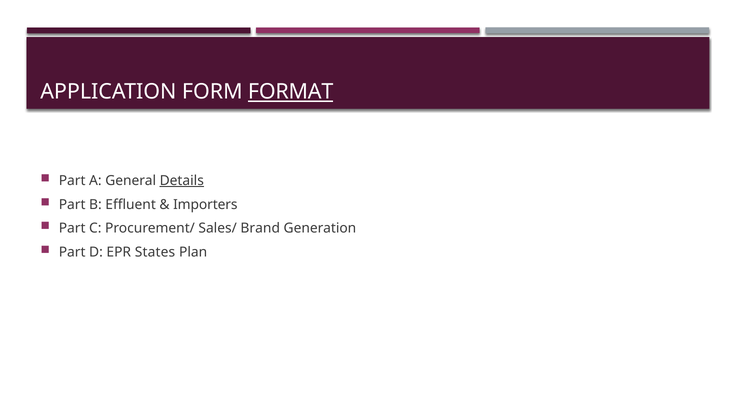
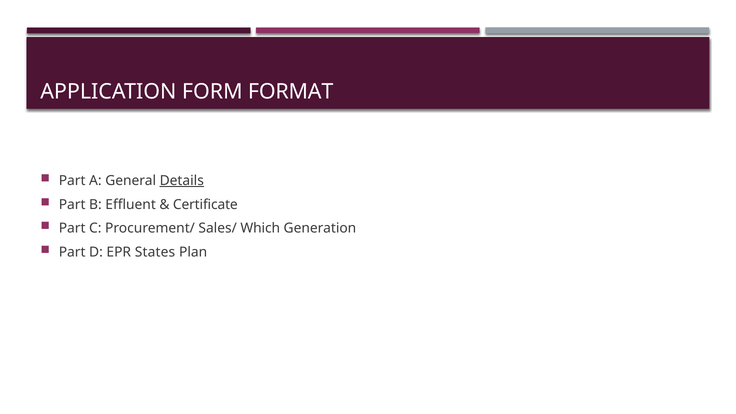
FORMAT underline: present -> none (291, 92)
Importers: Importers -> Certificate (205, 204)
Brand: Brand -> Which (260, 228)
